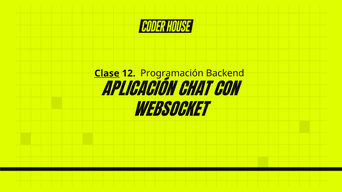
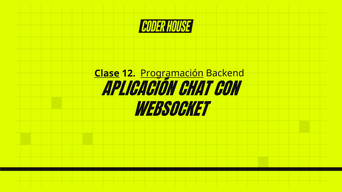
Programación underline: none -> present (172, 73)
